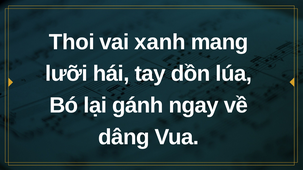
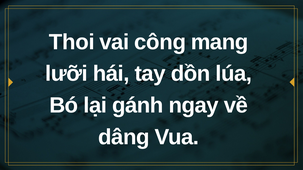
xanh: xanh -> công (160, 42)
